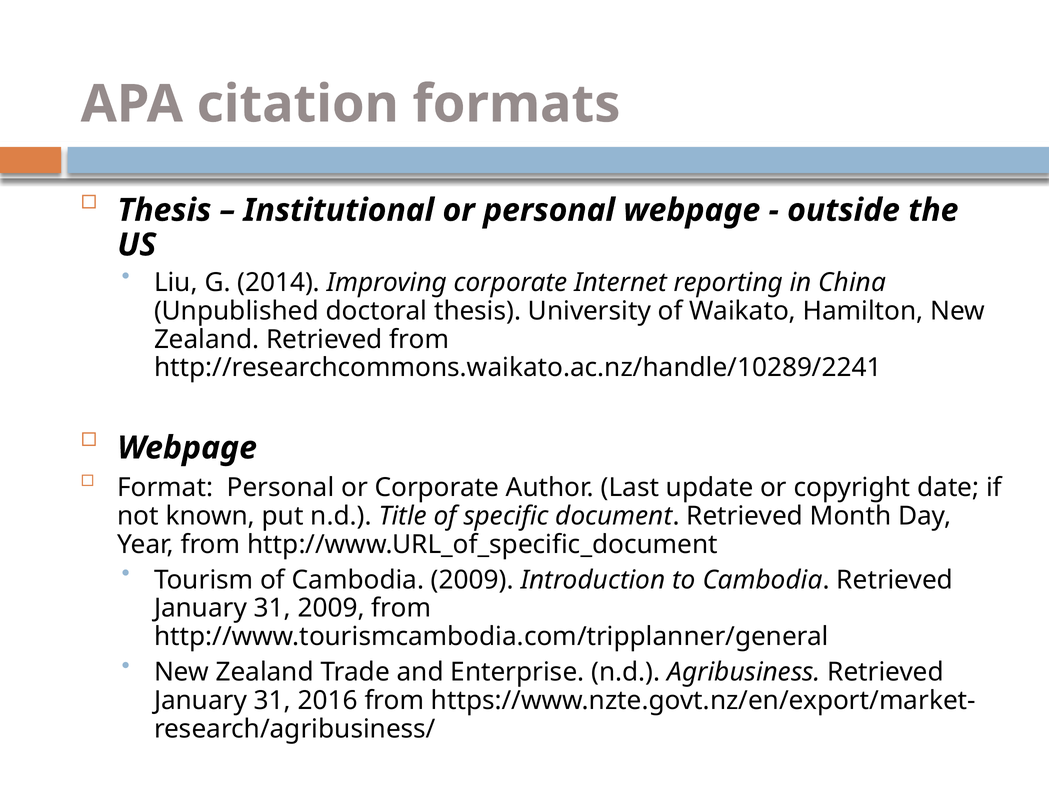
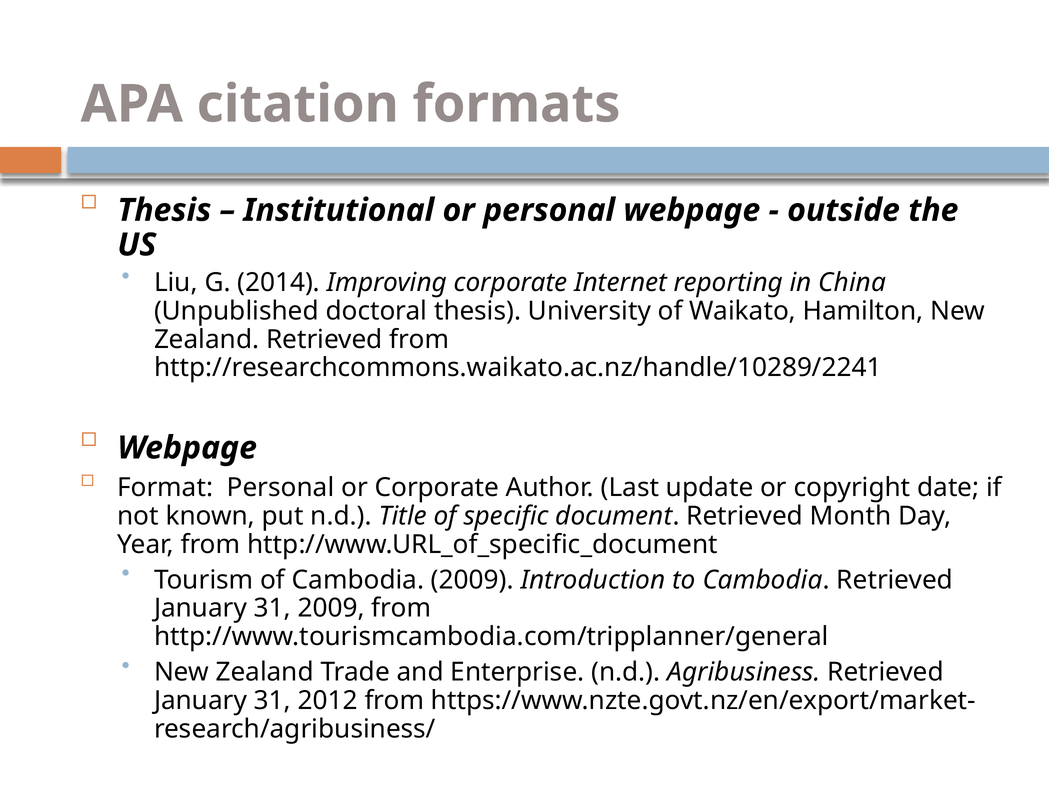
2016: 2016 -> 2012 (328, 700)
